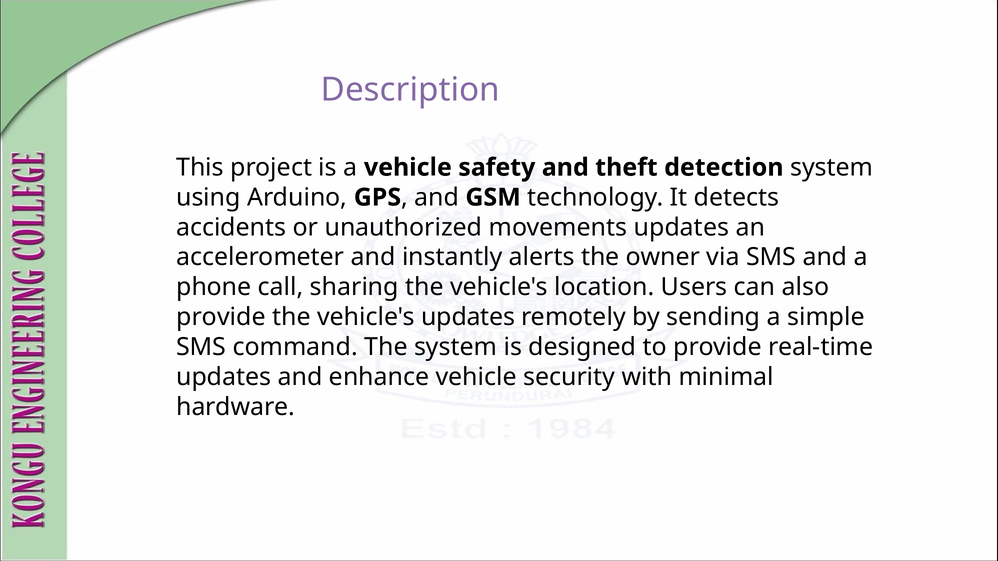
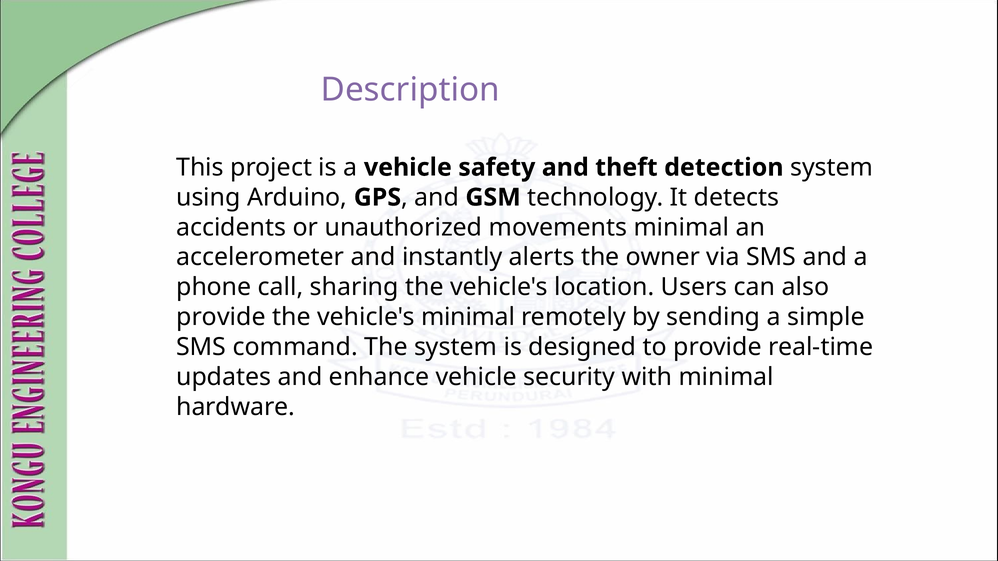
movements updates: updates -> minimal (681, 227)
vehicle's updates: updates -> minimal (468, 317)
